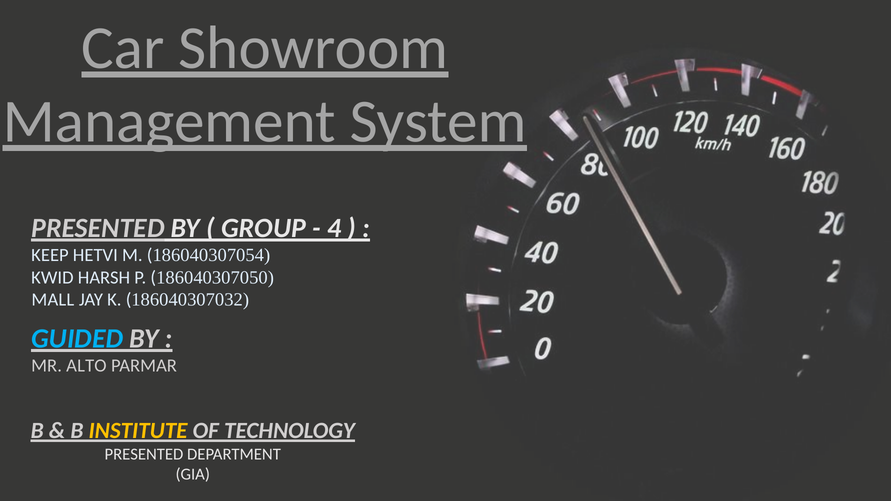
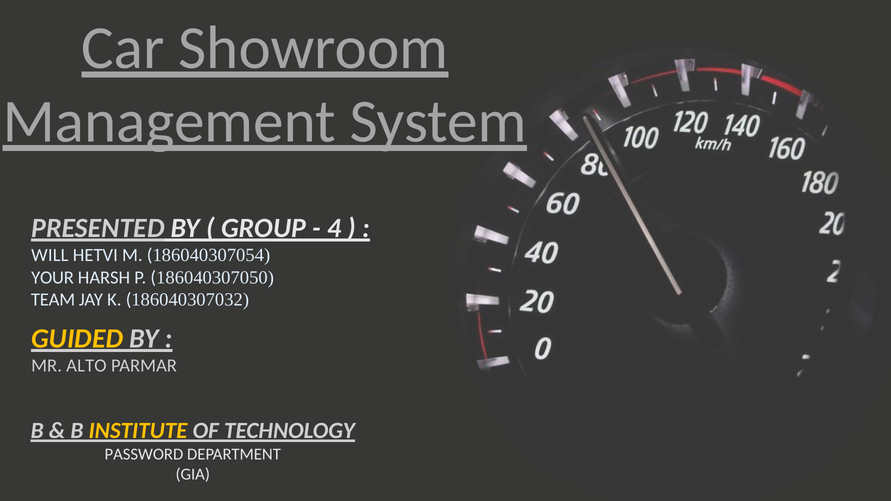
KEEP: KEEP -> WILL (50, 255)
KWID: KWID -> YOUR (53, 278)
MALL: MALL -> TEAM (53, 300)
GUIDED colour: light blue -> yellow (77, 339)
PRESENTED: PRESENTED -> PASSWORD (144, 454)
